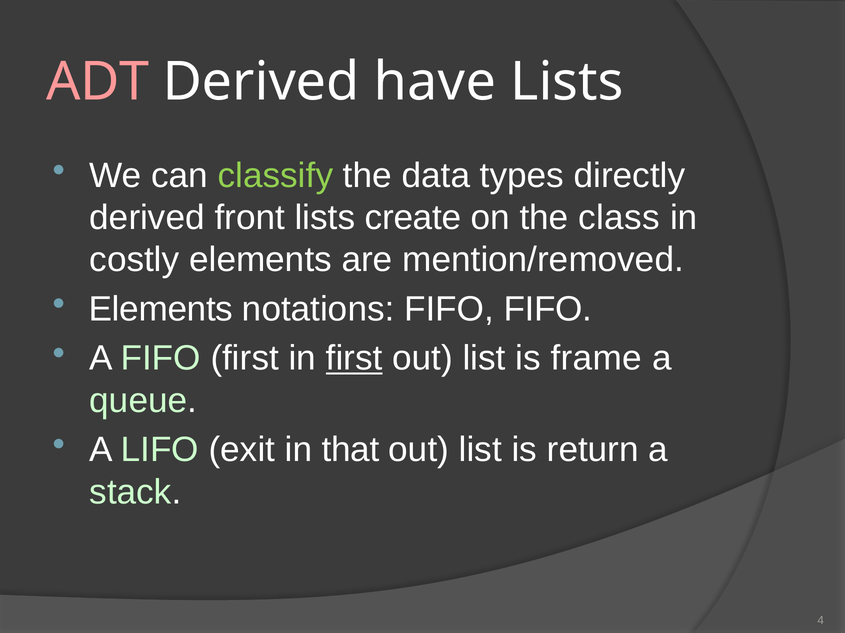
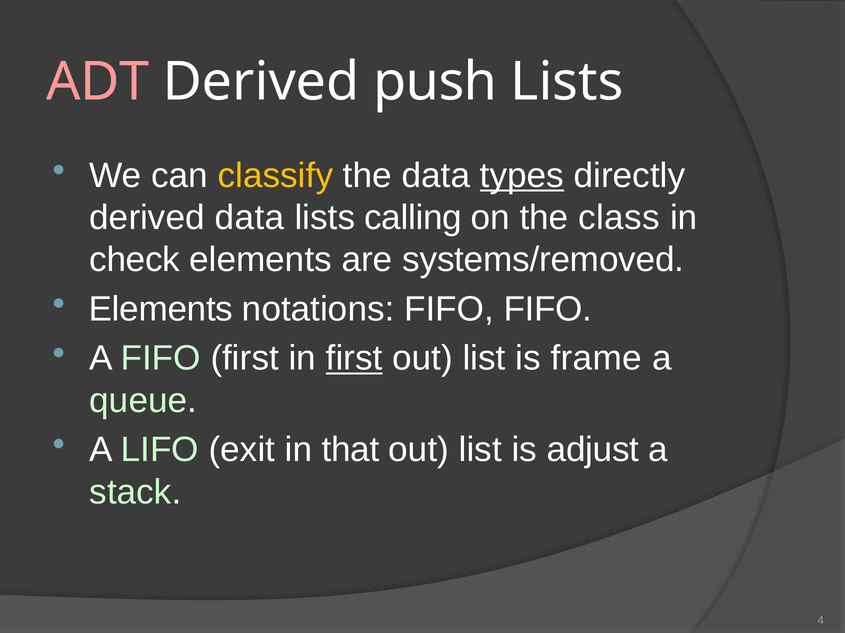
have: have -> push (435, 82)
classify colour: light green -> yellow (275, 176)
types underline: none -> present (522, 176)
derived front: front -> data (250, 218)
create: create -> calling (413, 218)
costly: costly -> check (135, 260)
mention/removed: mention/removed -> systems/removed (543, 260)
return: return -> adjust (593, 450)
